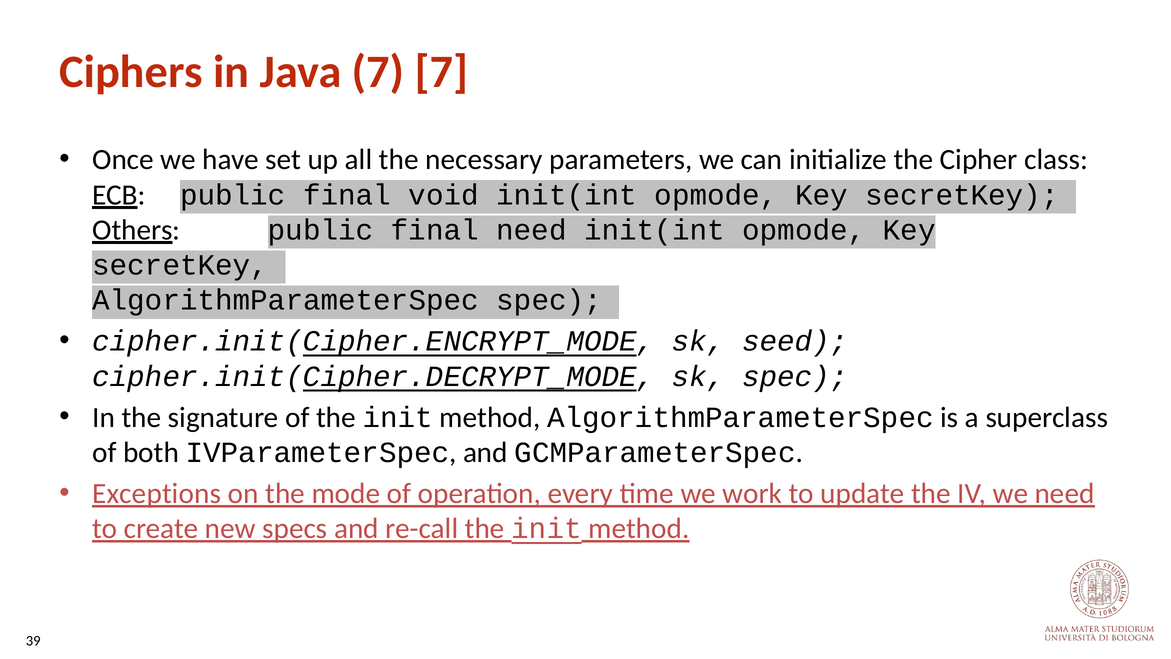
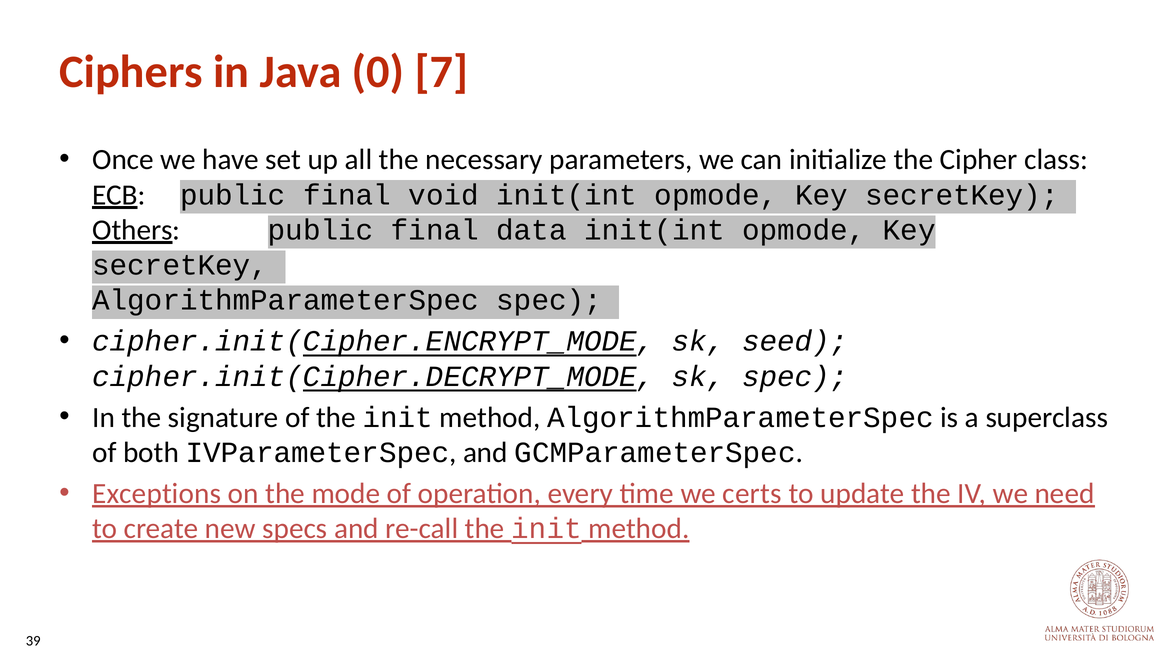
Java 7: 7 -> 0 (378, 72)
final need: need -> data (531, 230)
work: work -> certs (752, 493)
